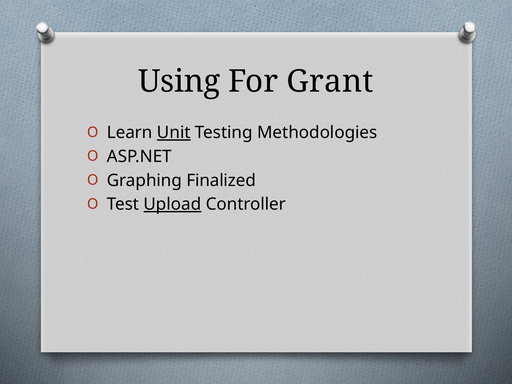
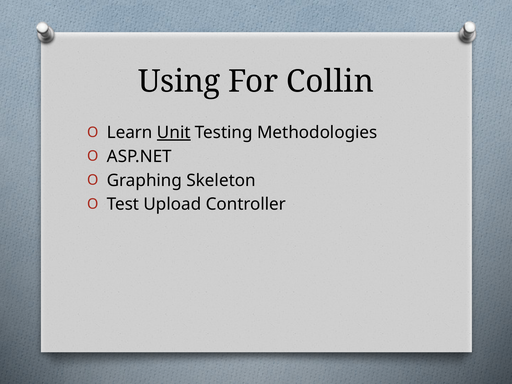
Grant: Grant -> Collin (330, 82)
Finalized: Finalized -> Skeleton (221, 180)
Upload underline: present -> none (172, 204)
